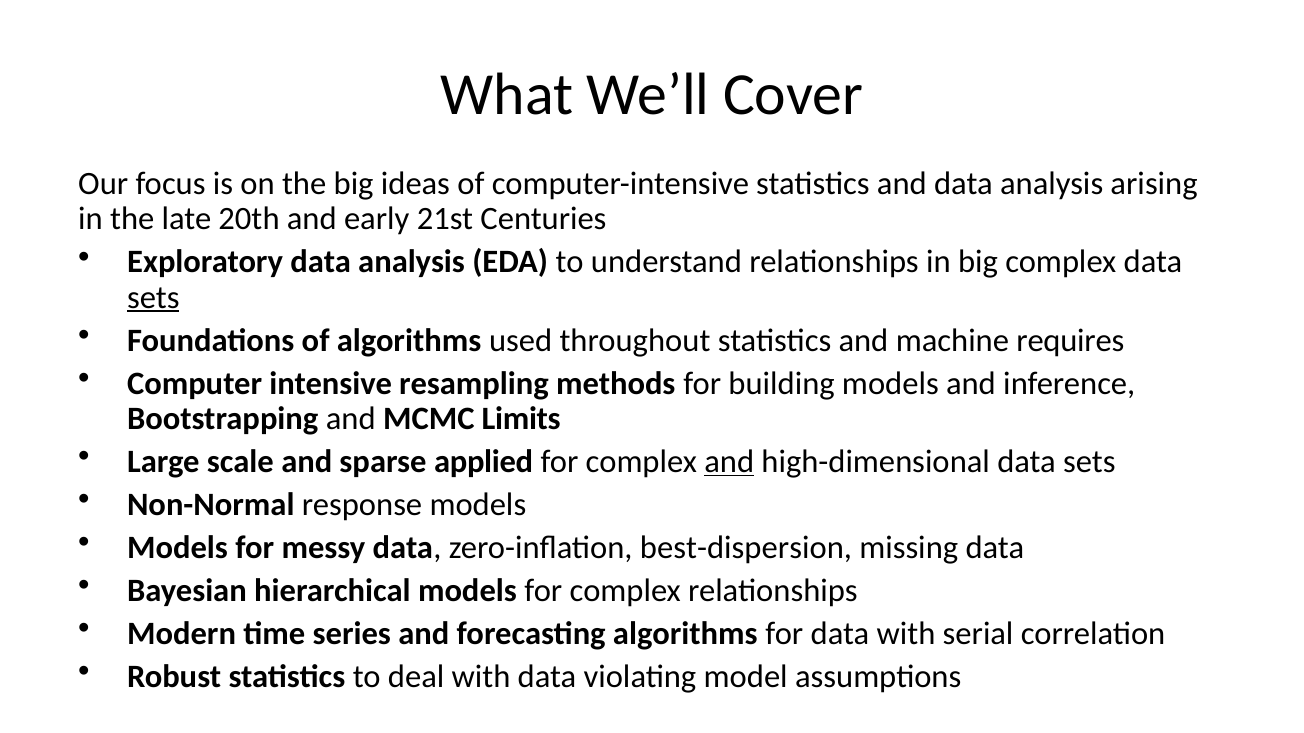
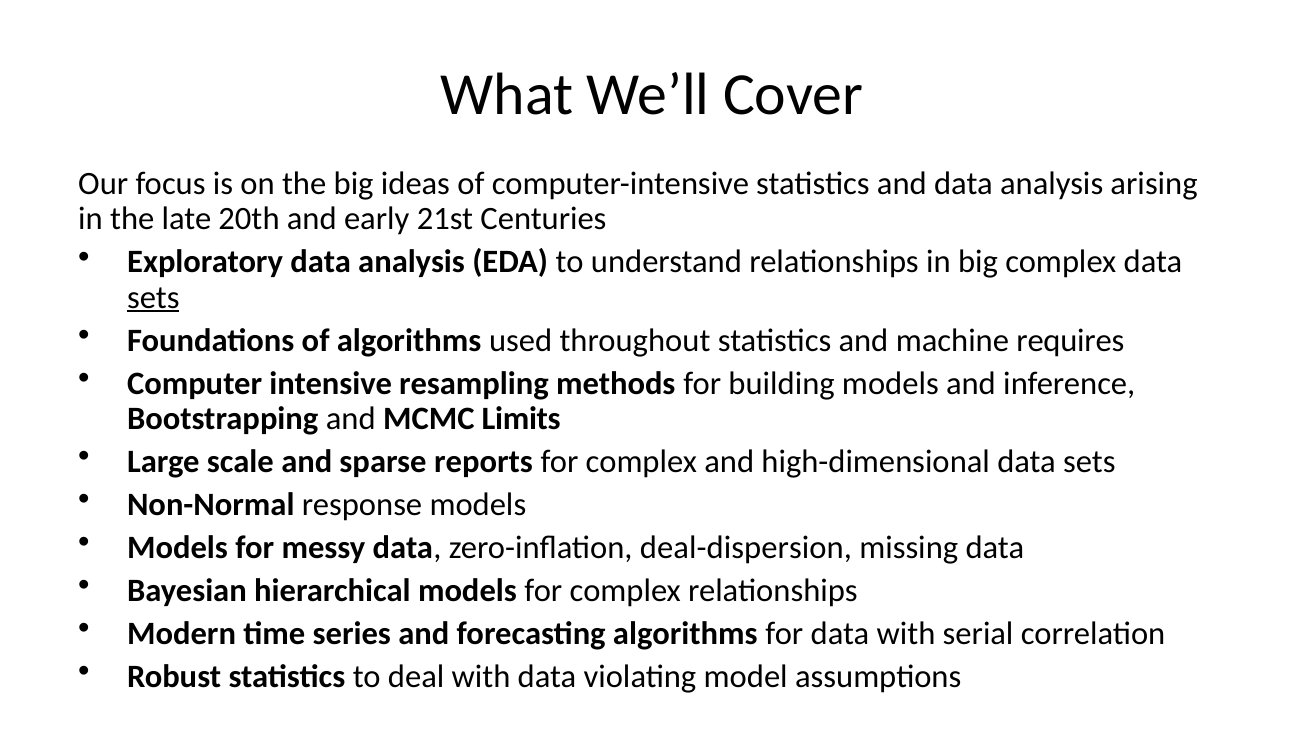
applied: applied -> reports (483, 462)
and underline: present -> none (729, 462)
best-dispersion: best-dispersion -> deal-dispersion (746, 548)
